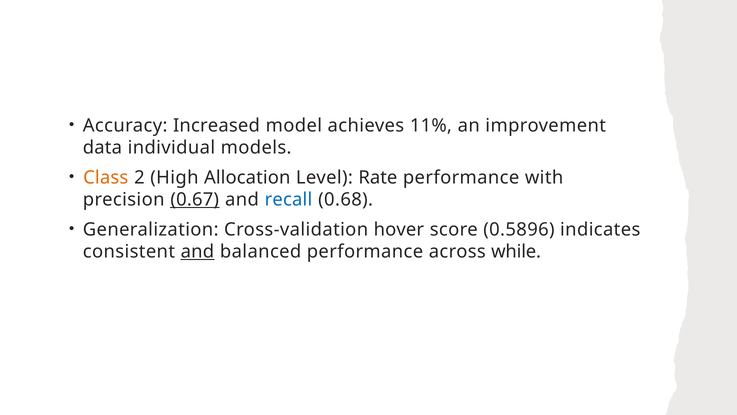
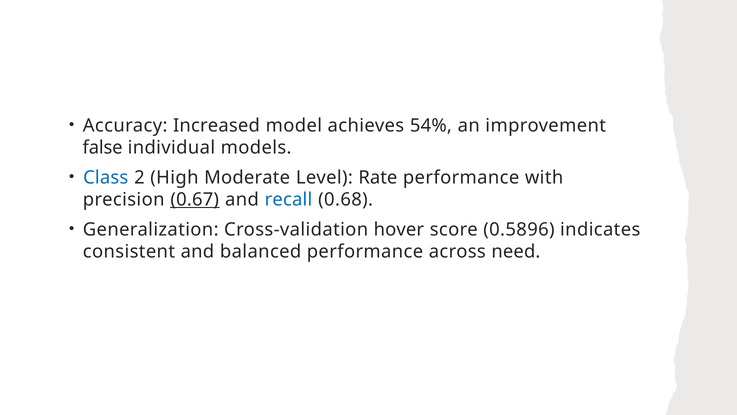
11%: 11% -> 54% (431, 125)
data: data -> false (103, 148)
Class colour: orange -> blue (106, 177)
Allocation: Allocation -> Moderate (247, 177)
and underline: present -> none (197, 251)
while: while -> need (516, 251)
